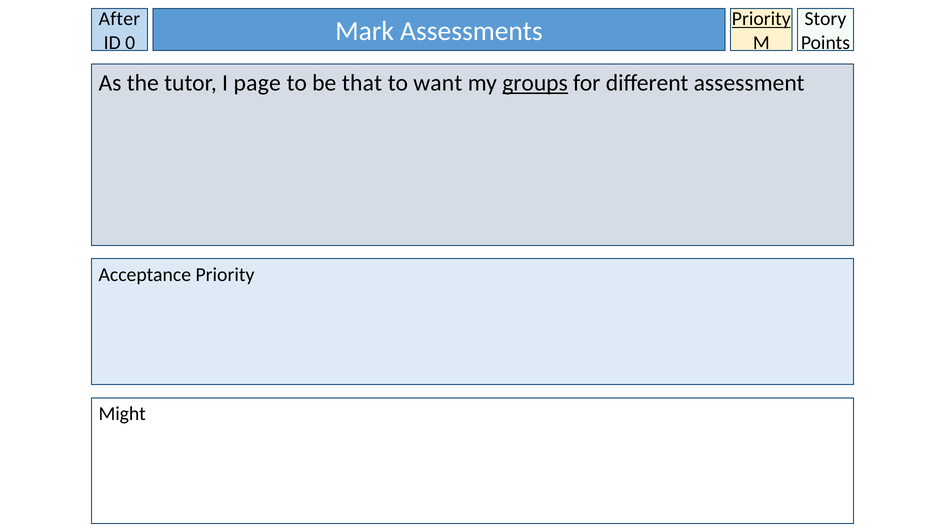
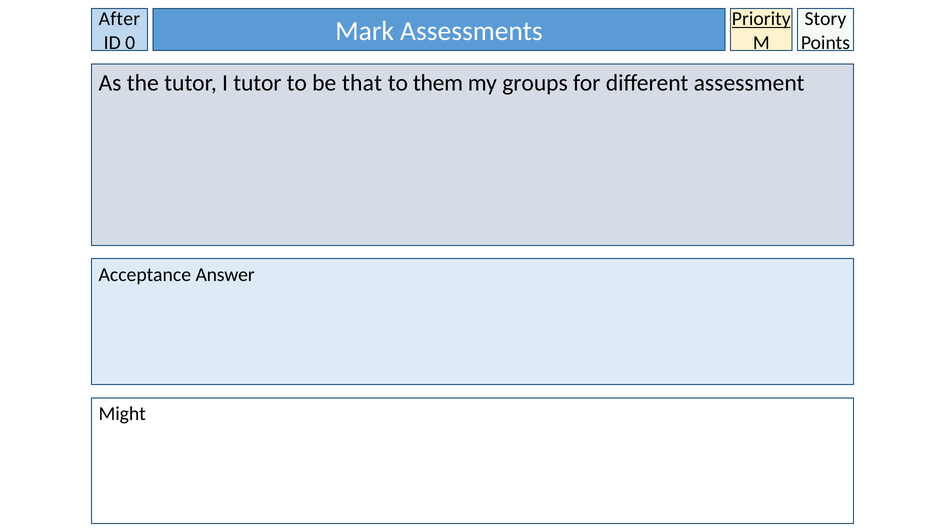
I page: page -> tutor (257, 83)
want: want -> them (438, 83)
groups underline: present -> none (535, 83)
Acceptance Priority: Priority -> Answer (225, 274)
